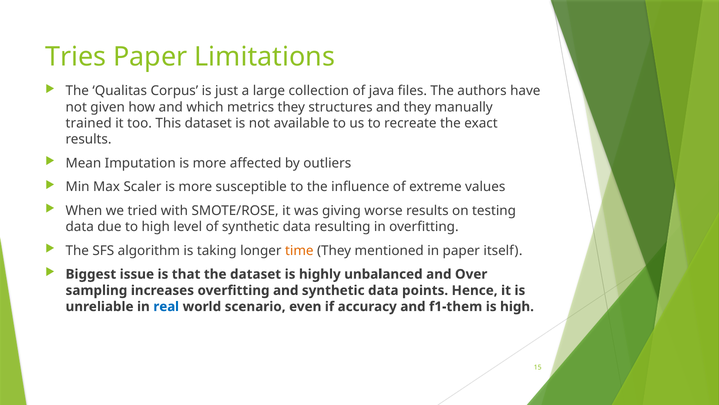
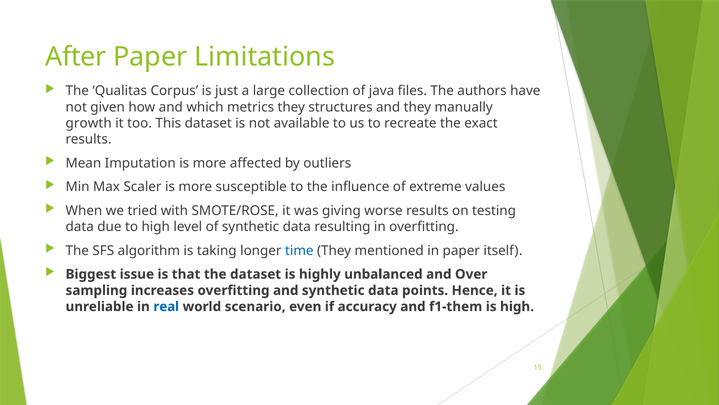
Tries: Tries -> After (76, 57)
trained: trained -> growth (89, 123)
time colour: orange -> blue (299, 250)
